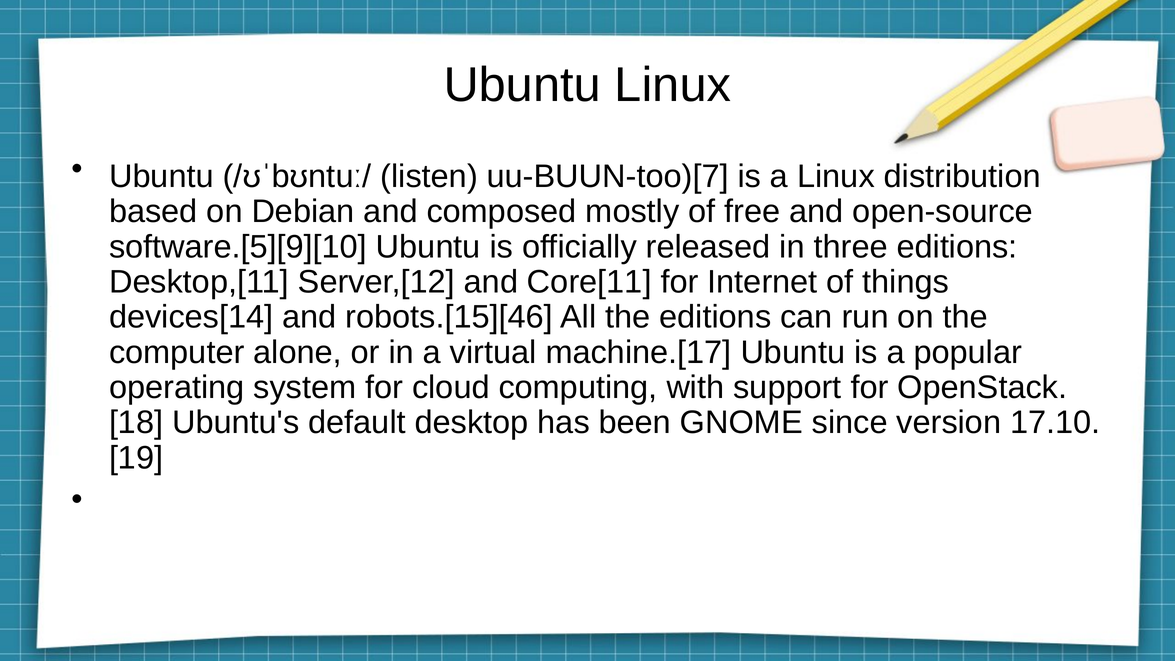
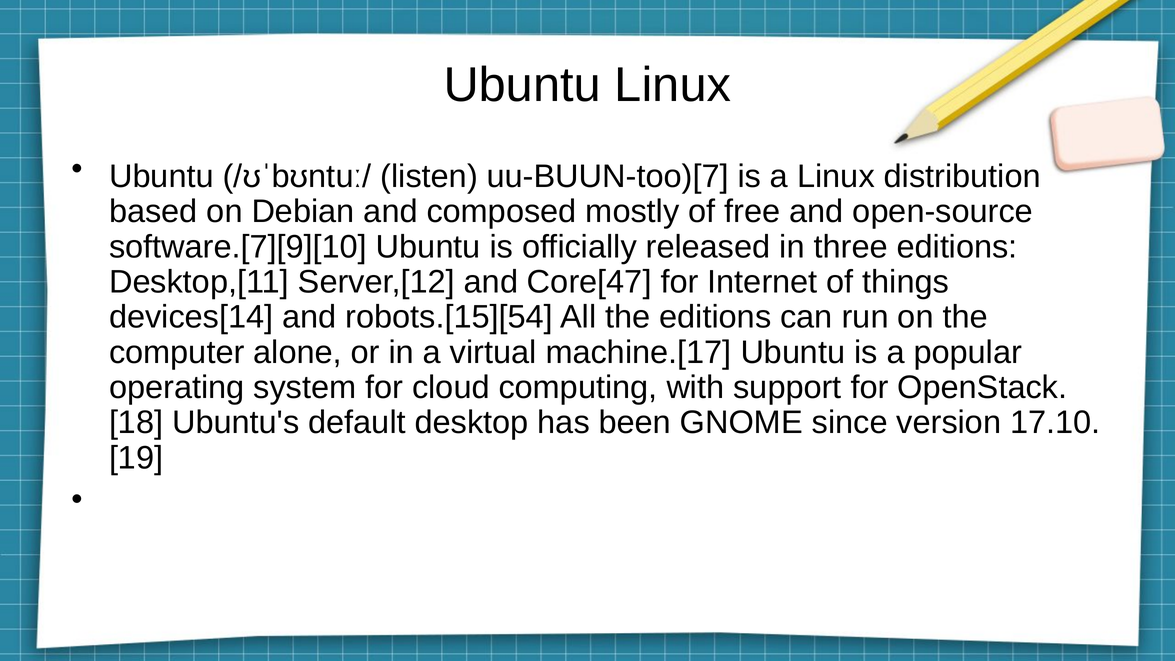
software.[5][9][10: software.[5][9][10 -> software.[7][9][10 (238, 247)
Core[11: Core[11 -> Core[47 (589, 282)
robots.[15][46: robots.[15][46 -> robots.[15][54 (449, 317)
